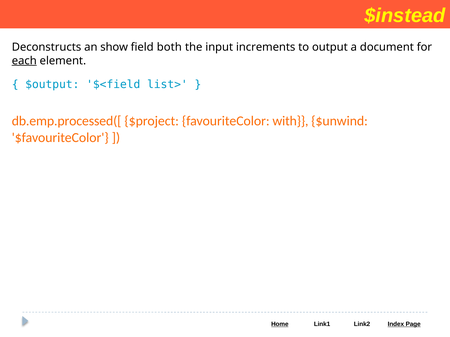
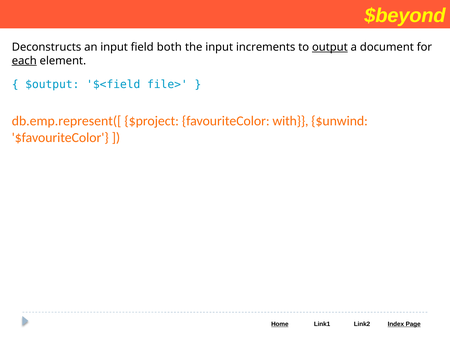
$instead: $instead -> $beyond (405, 16)
an show: show -> input (114, 47)
output underline: none -> present (330, 47)
list>: list> -> file> (167, 85)
db.emp.processed([: db.emp.processed([ -> db.emp.represent([ (67, 121)
